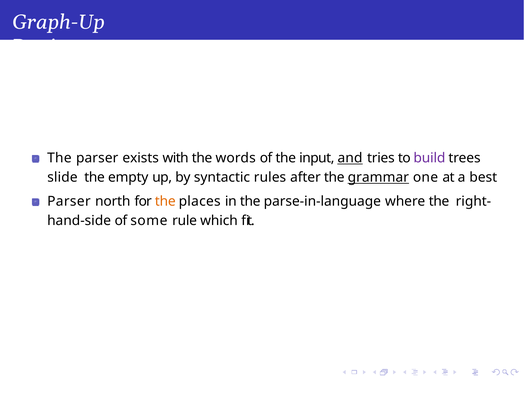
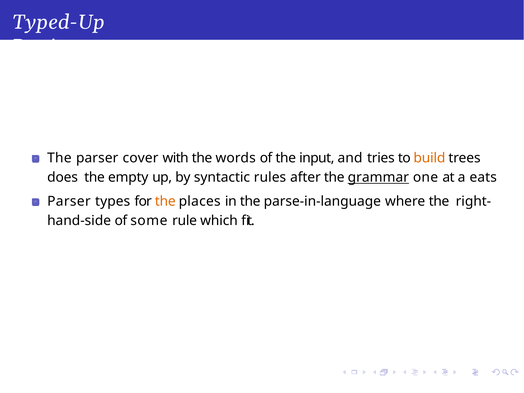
Graph-Up: Graph-Up -> Typed-Up (59, 22)
exists: exists -> cover (141, 158)
and underline: present -> none (350, 158)
build colour: purple -> orange (429, 158)
slide: slide -> does (63, 178)
best: best -> eats (483, 178)
north: north -> types (113, 201)
